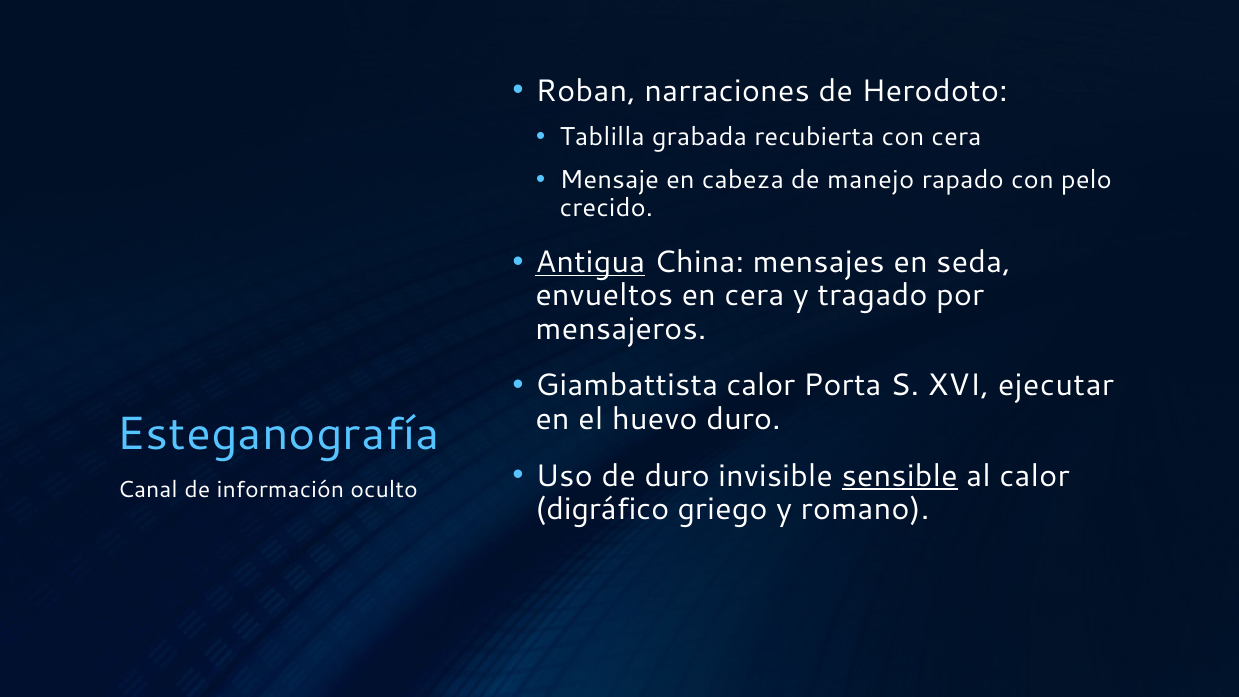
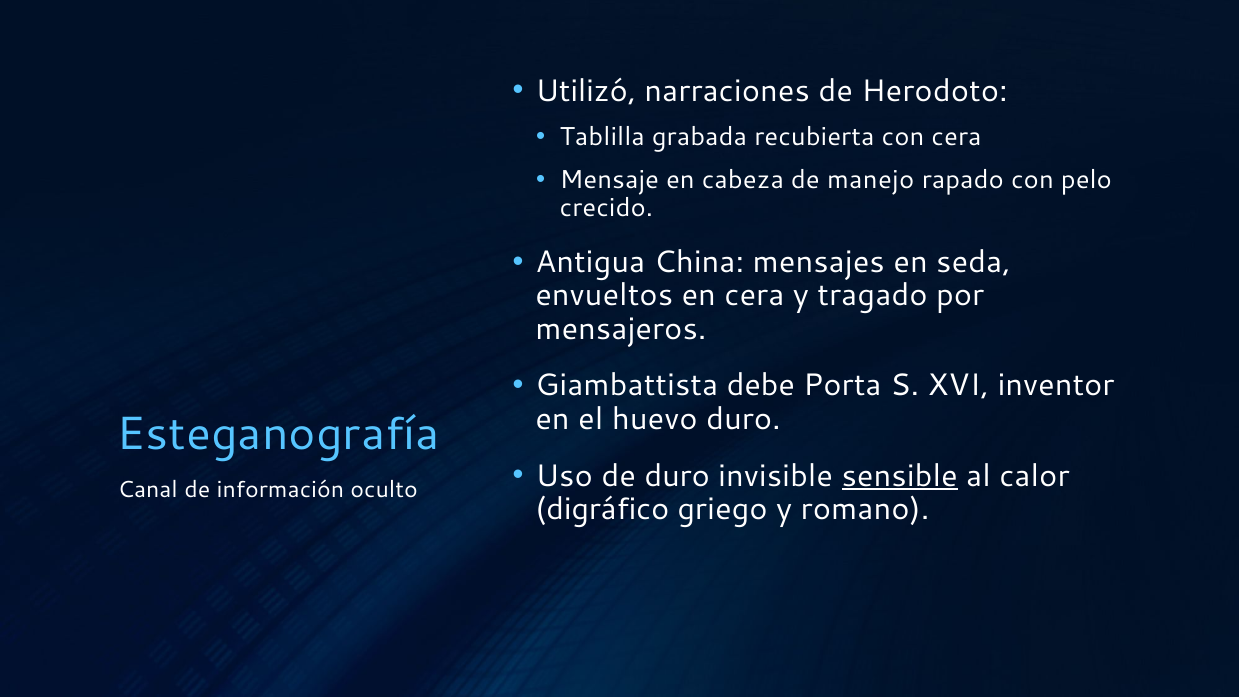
Roban: Roban -> Utilizó (586, 91)
Antigua underline: present -> none (590, 262)
Giambattista calor: calor -> debe (761, 386)
ejecutar: ejecutar -> inventor (1056, 386)
